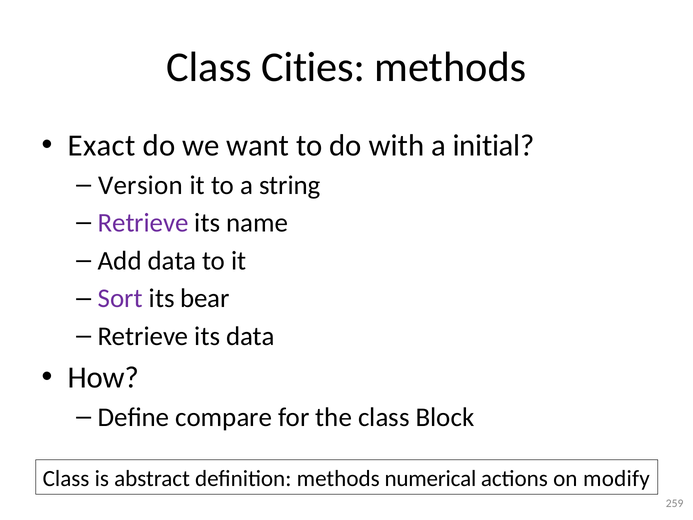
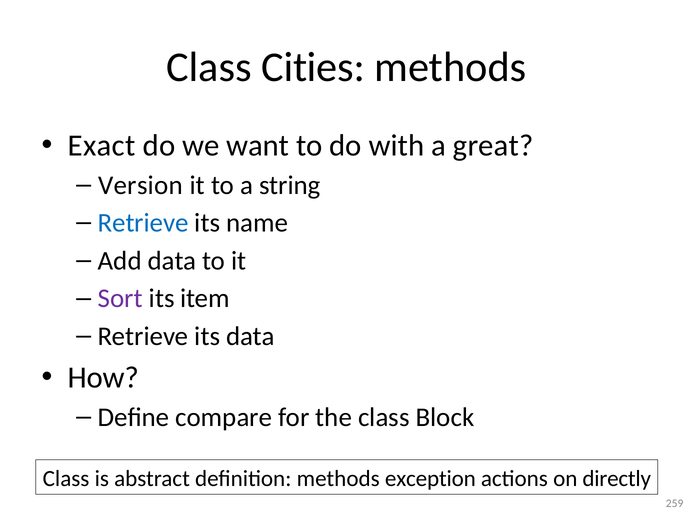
initial: initial -> great (493, 145)
Retrieve colour: purple -> blue (143, 223)
bear: bear -> item (205, 298)
numerical: numerical -> exception (430, 478)
modify: modify -> directly (617, 478)
